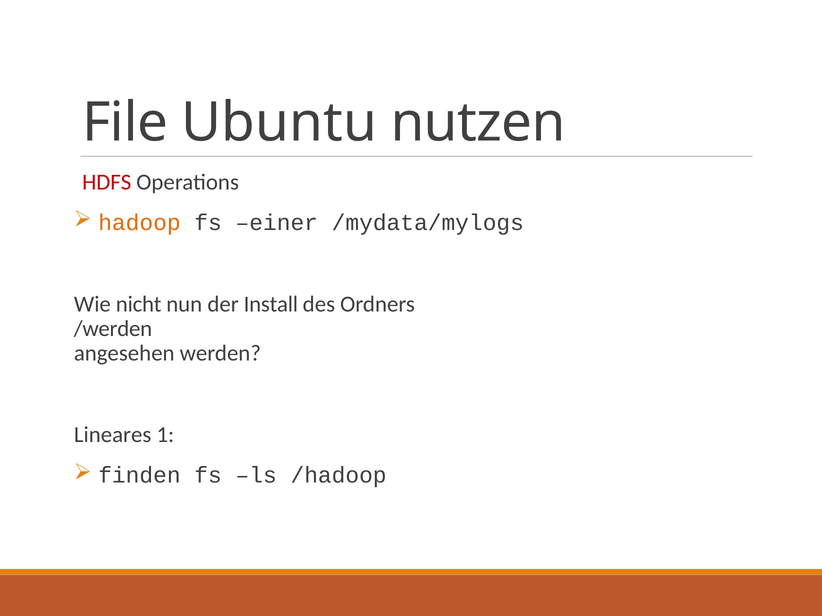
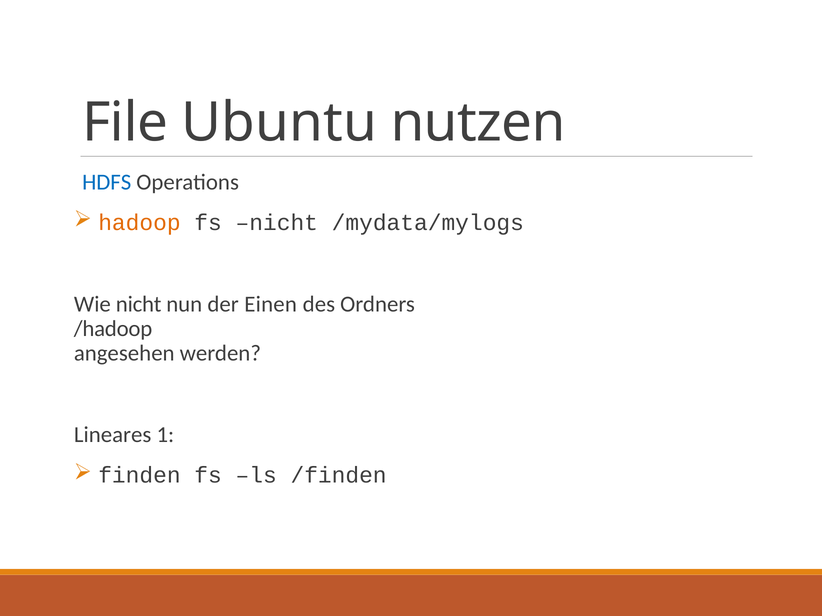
HDFS colour: red -> blue (107, 182)
fs einer: einer -> nicht (277, 223)
Install: Install -> Einen (271, 304)
/werden: /werden -> /hadoop (113, 329)
/hadoop: /hadoop -> /finden (339, 476)
